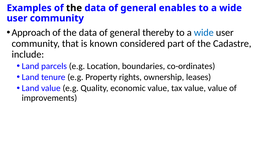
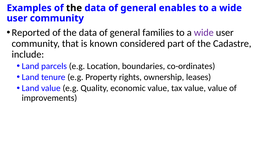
Approach: Approach -> Reported (31, 33)
thereby: thereby -> families (158, 33)
wide colour: blue -> purple (204, 33)
